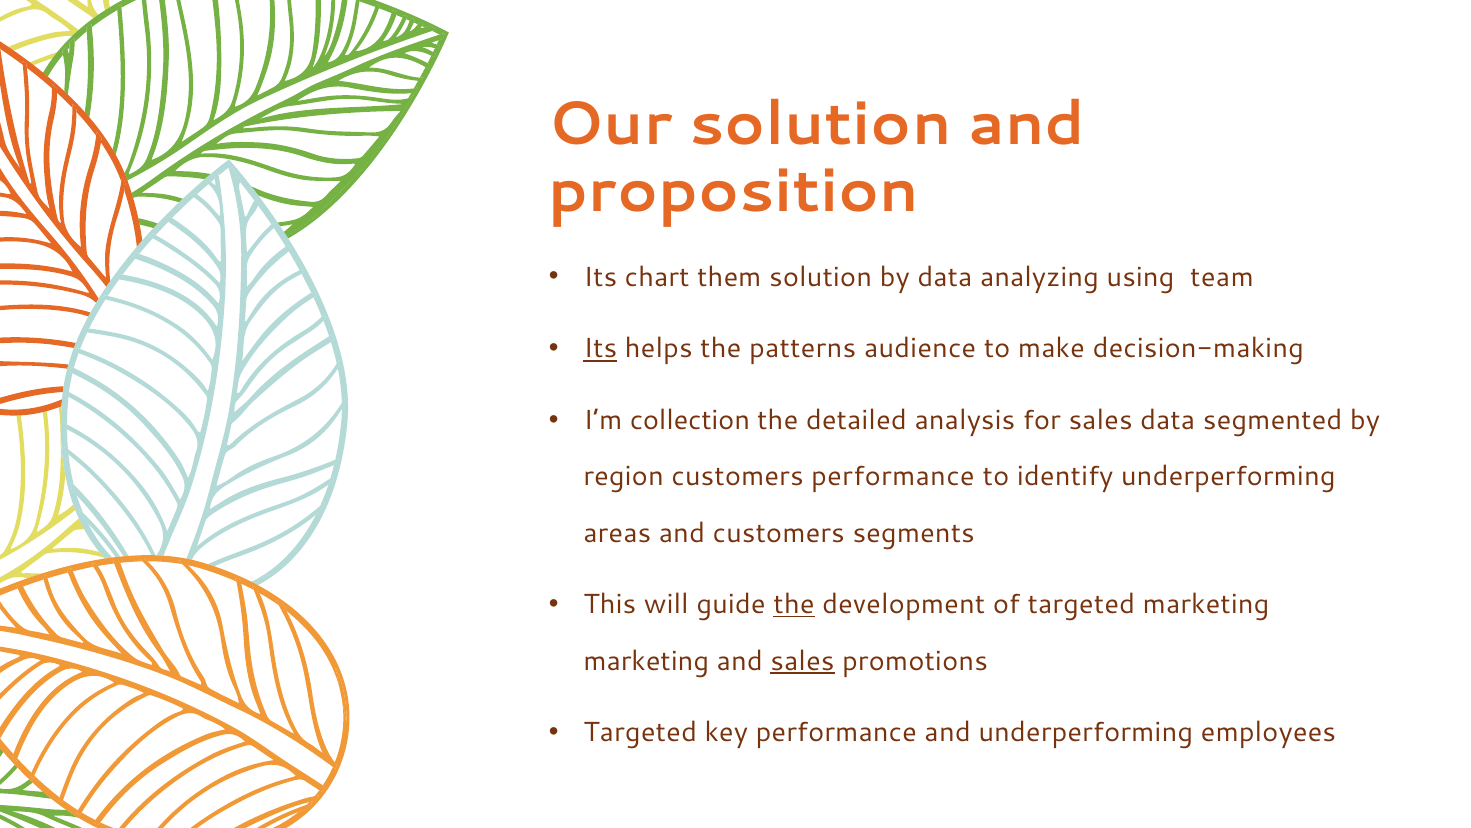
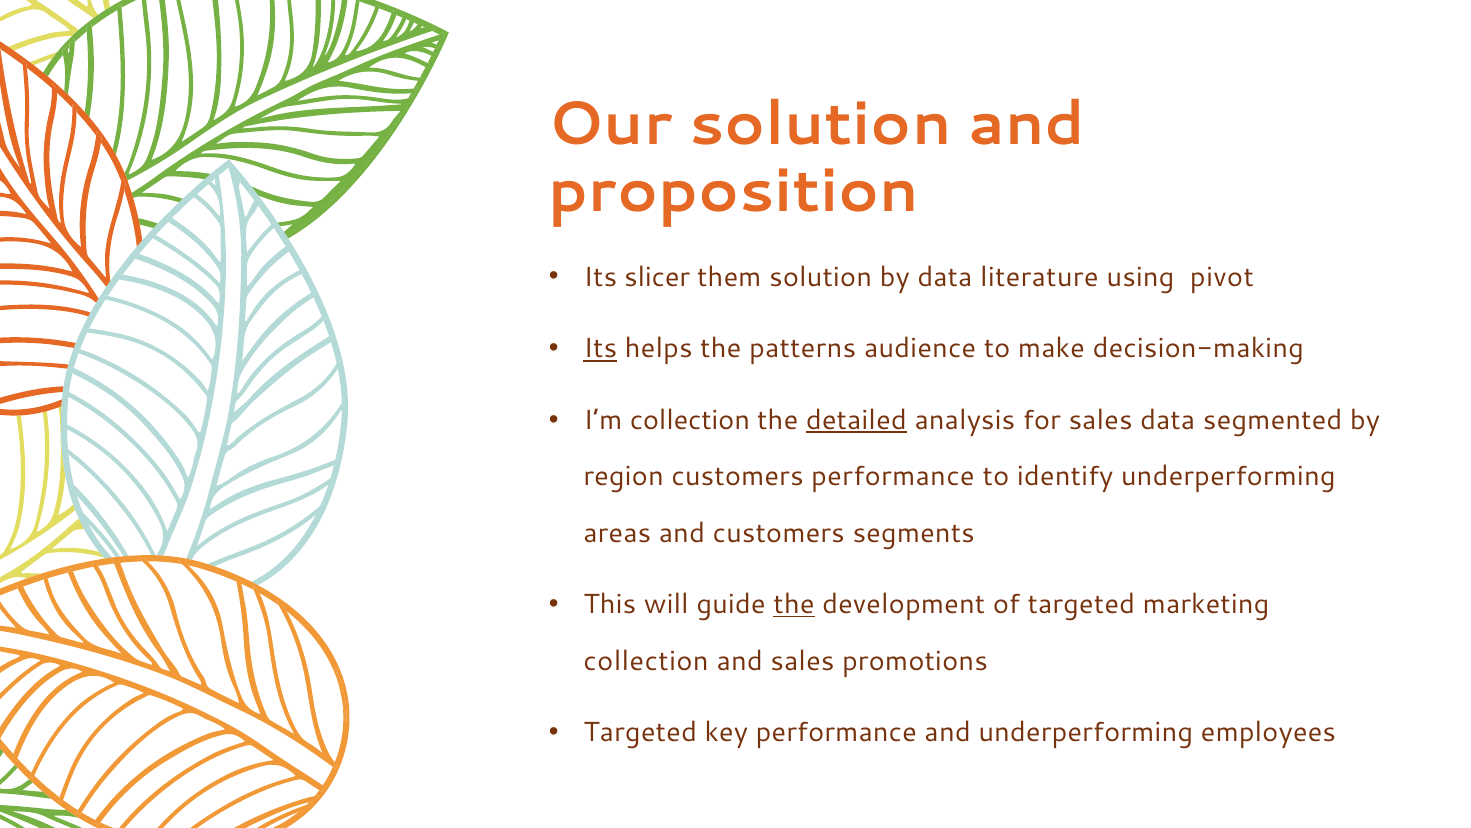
chart: chart -> slicer (657, 277)
analyzing: analyzing -> literature (1039, 277)
team: team -> pivot (1222, 277)
detailed underline: none -> present (856, 420)
marketing: marketing -> collection (646, 660)
sales underline: present -> none (802, 660)
